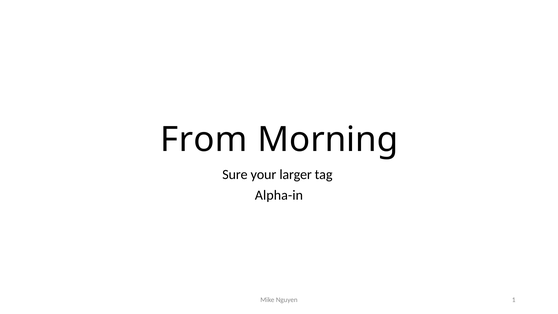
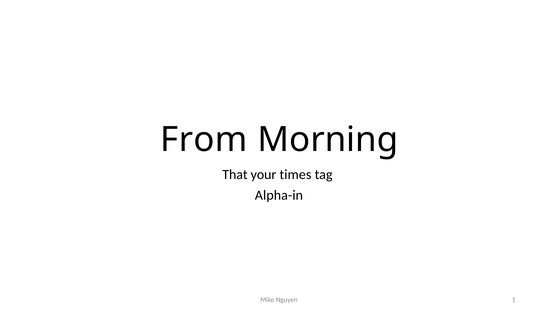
Sure: Sure -> That (235, 174)
larger: larger -> times (295, 174)
